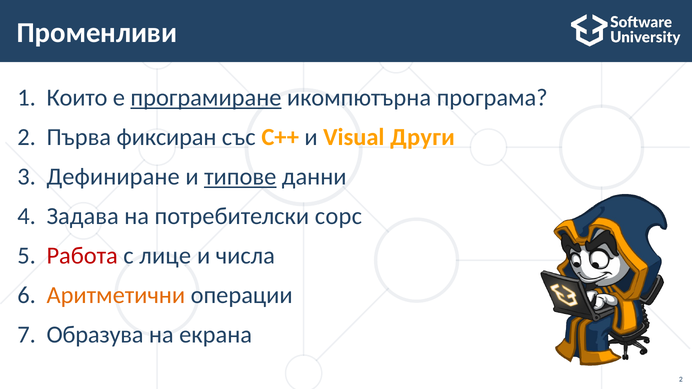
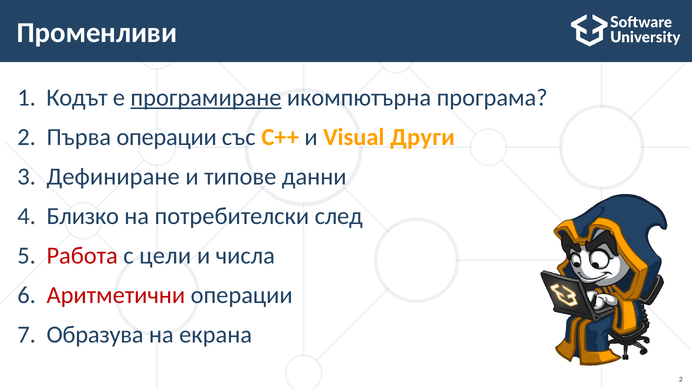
Които: Които -> Кодът (77, 98)
Първа фиксиран: фиксиран -> операции (167, 137)
типове underline: present -> none (240, 177)
Задава: Задава -> Близко (83, 216)
сорс: сорс -> след (339, 216)
лице: лице -> цели (165, 256)
Аритметични colour: orange -> red (116, 295)
